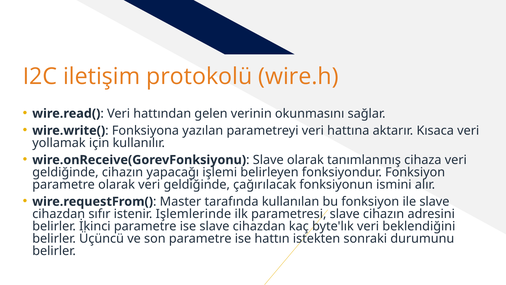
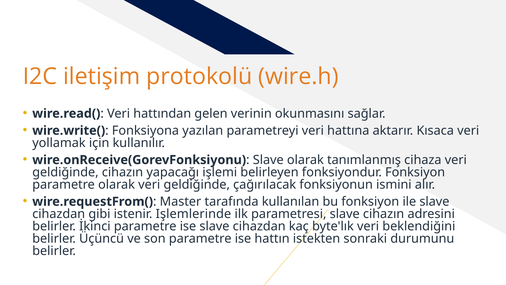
sıfır: sıfır -> gibi (99, 214)
